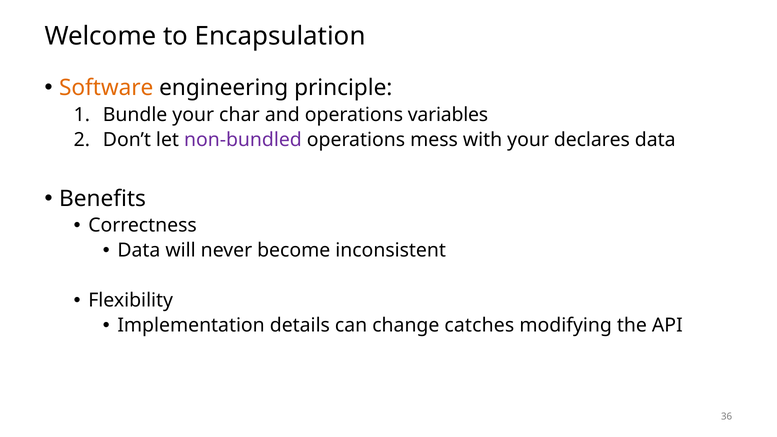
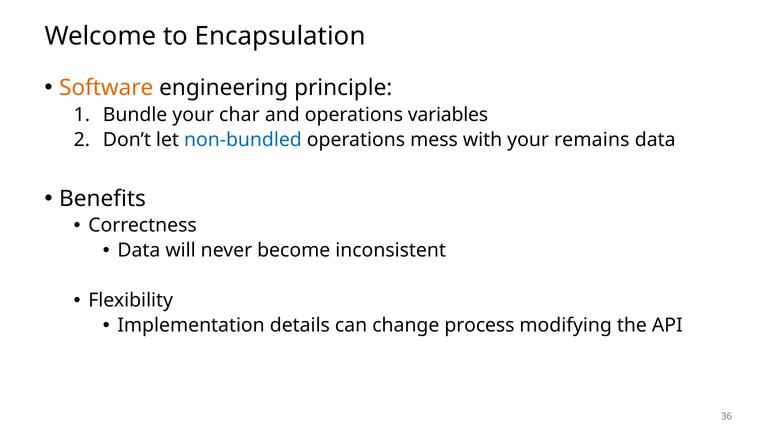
non-bundled colour: purple -> blue (243, 140)
declares: declares -> remains (592, 140)
catches: catches -> process (479, 326)
